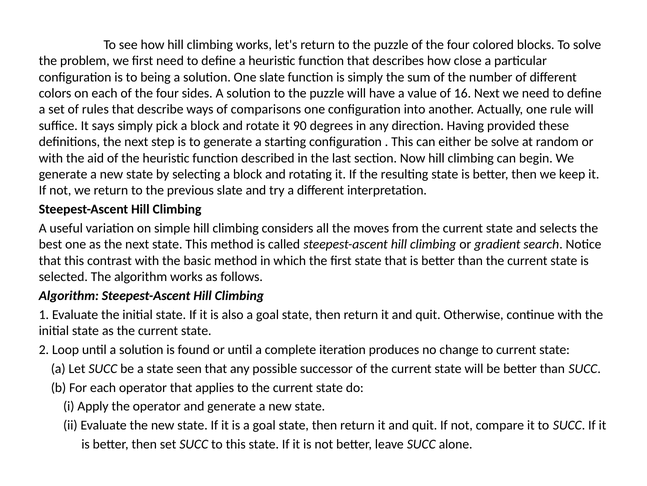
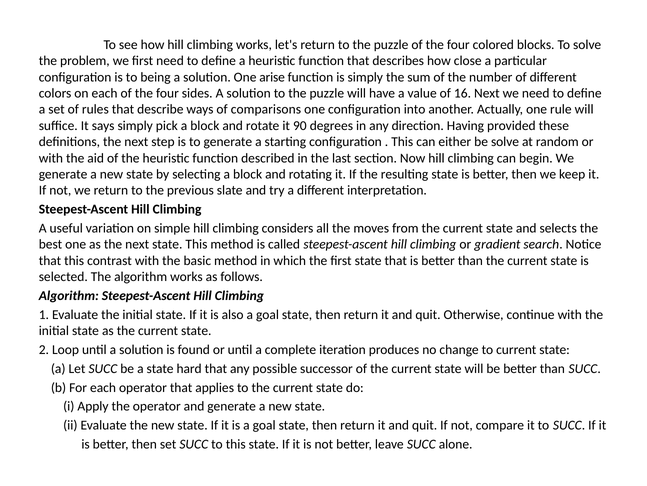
One slate: slate -> arise (272, 77)
seen: seen -> hard (189, 368)
